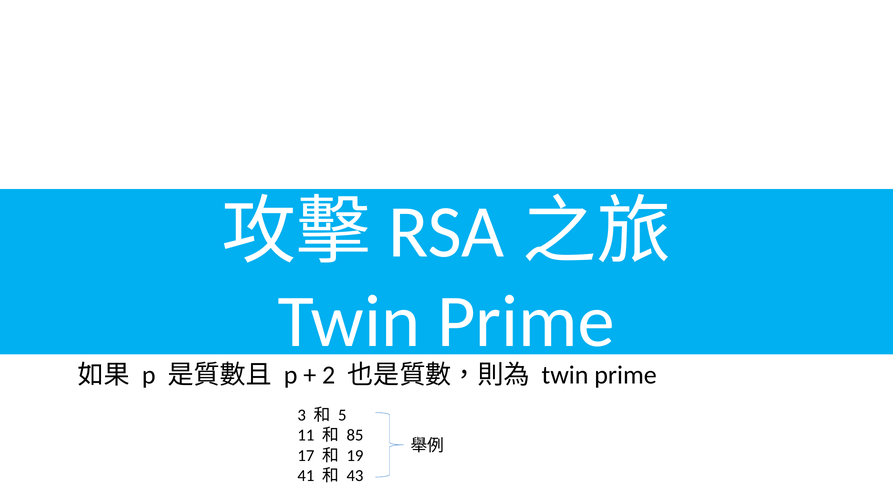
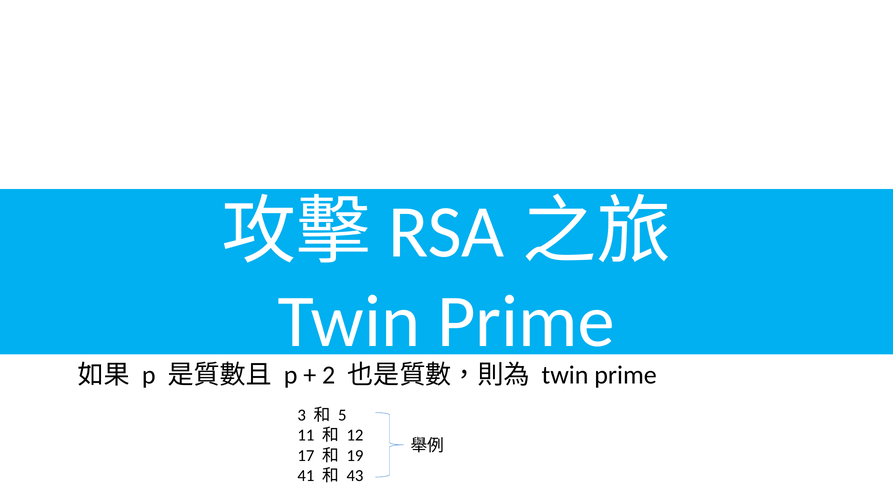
85: 85 -> 12 (355, 435)
